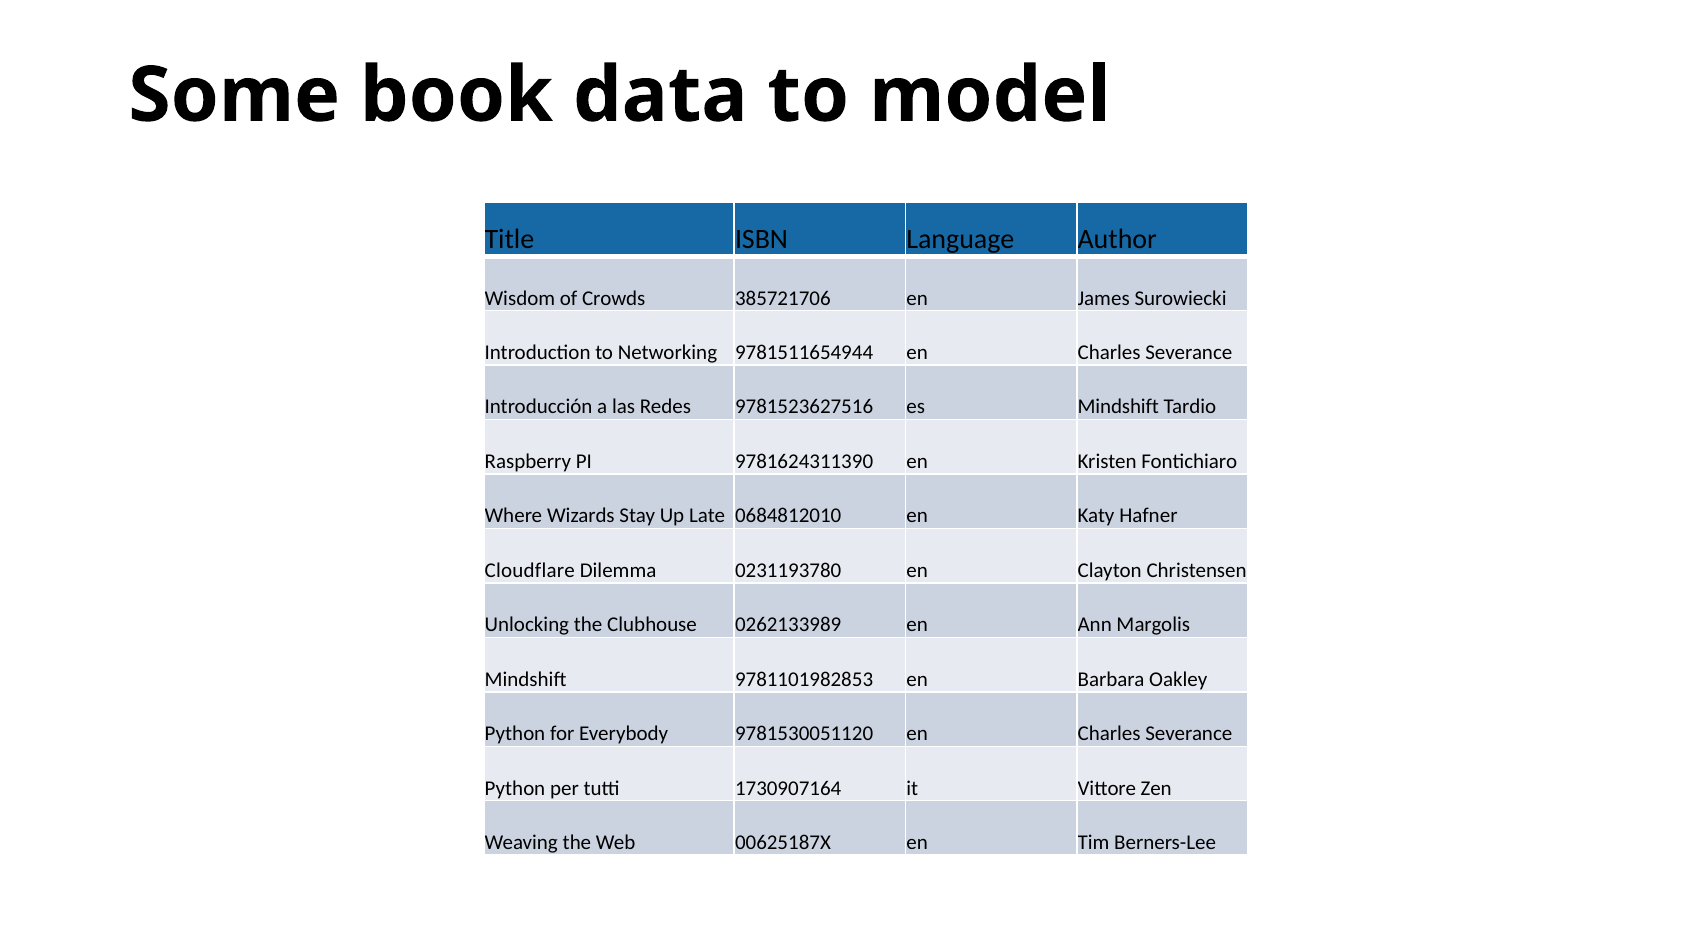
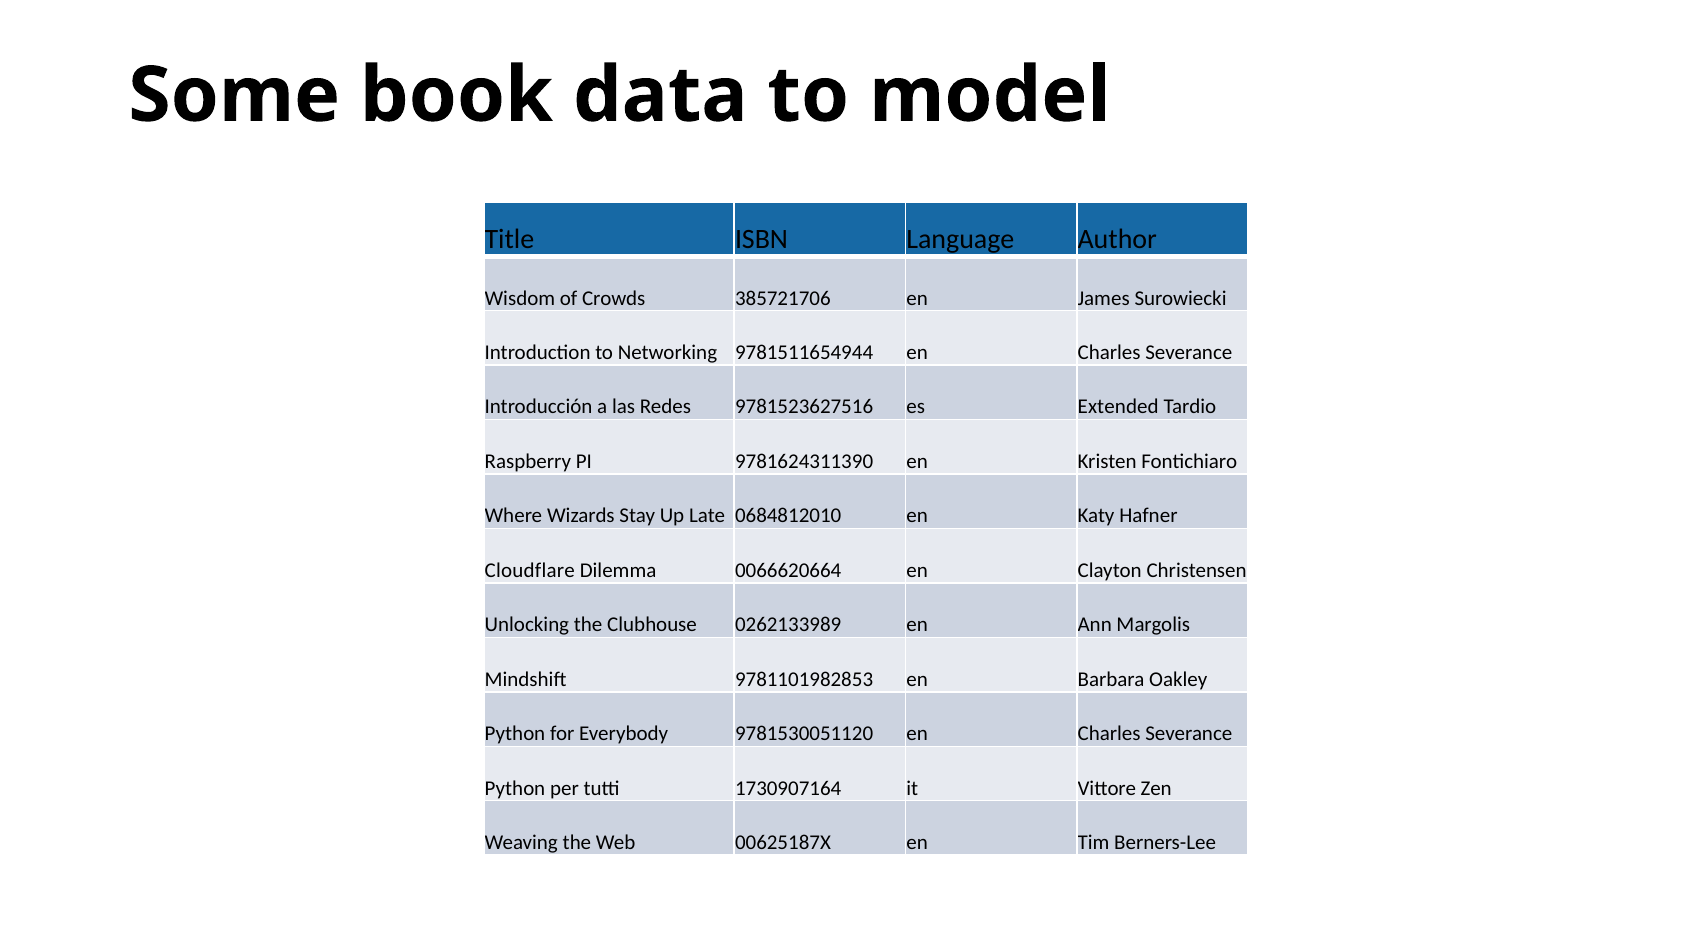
es Mindshift: Mindshift -> Extended (1118, 407)
0231193780: 0231193780 -> 0066620664 (788, 571)
